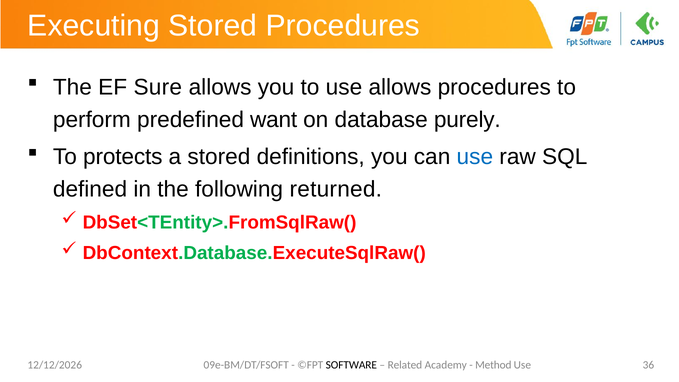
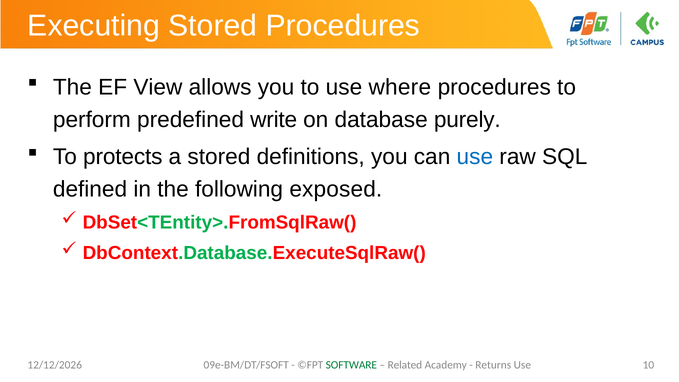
Sure: Sure -> View (158, 87)
use allows: allows -> where (400, 87)
want: want -> write (274, 120)
returned: returned -> exposed (336, 189)
SOFTWARE colour: black -> green (351, 365)
Method: Method -> Returns (493, 365)
36: 36 -> 10 (648, 365)
